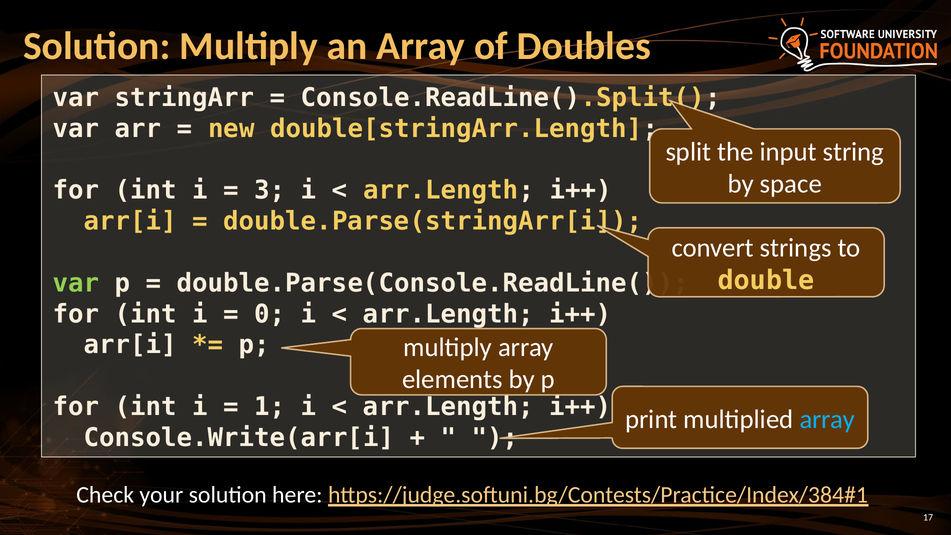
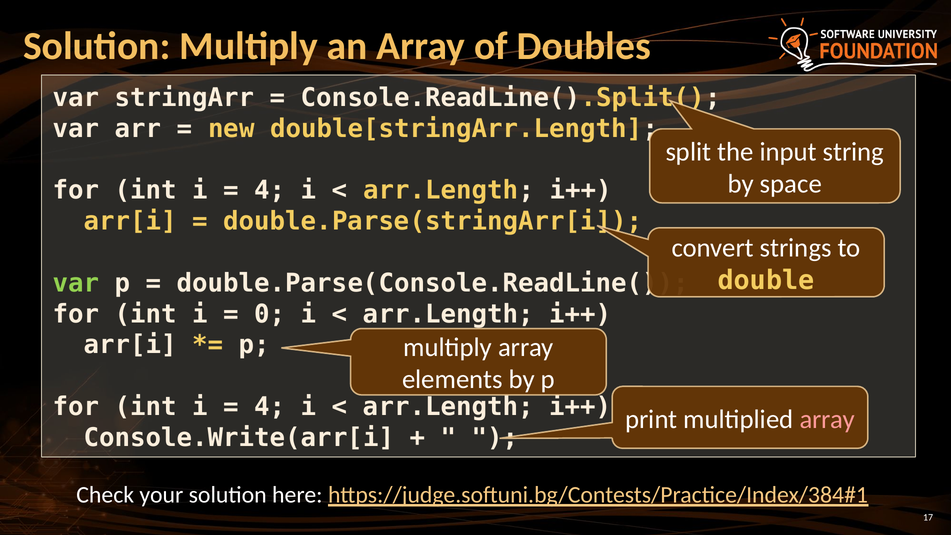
3: 3 -> 4 (270, 191)
1: 1 -> 4 (270, 407)
array colour: light blue -> pink (827, 419)
